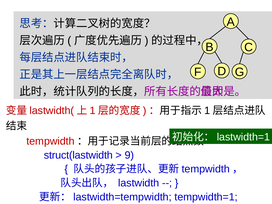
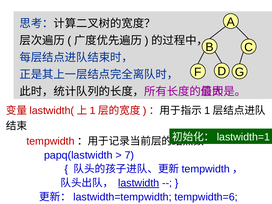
struct(lastwidth: struct(lastwidth -> papq(lastwidth (78, 155)
9: 9 -> 7 (129, 155)
lastwidth underline: none -> present (139, 183)
tempwidth=1: tempwidth=1 -> tempwidth=6 (206, 197)
